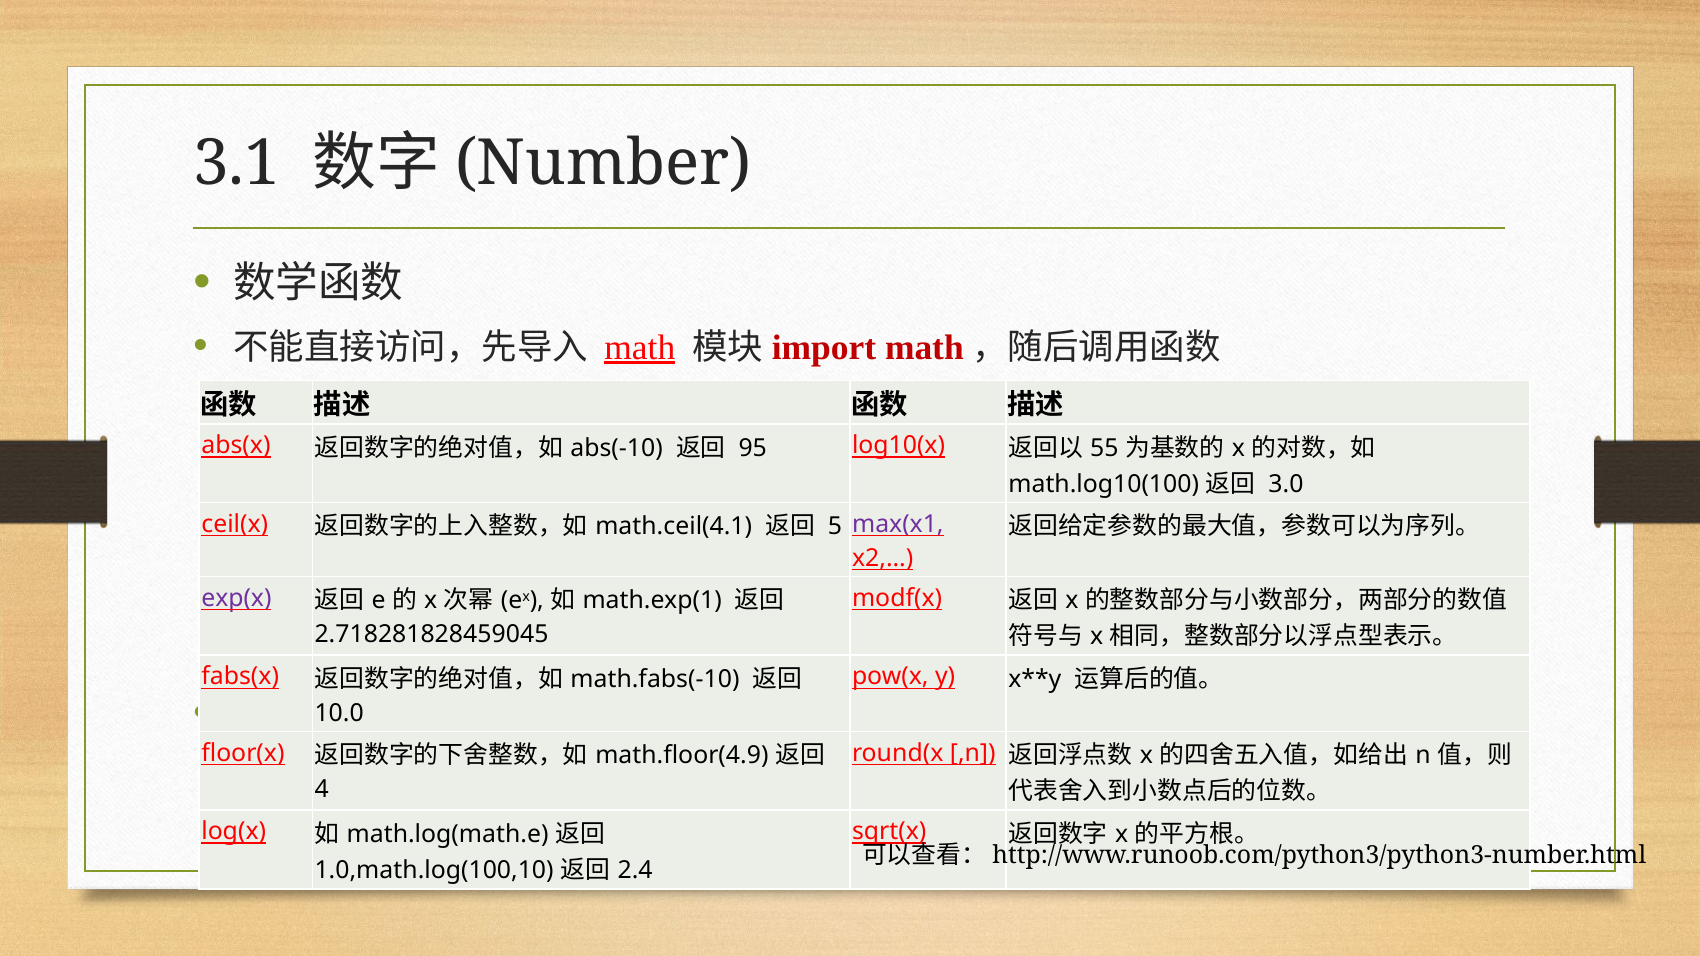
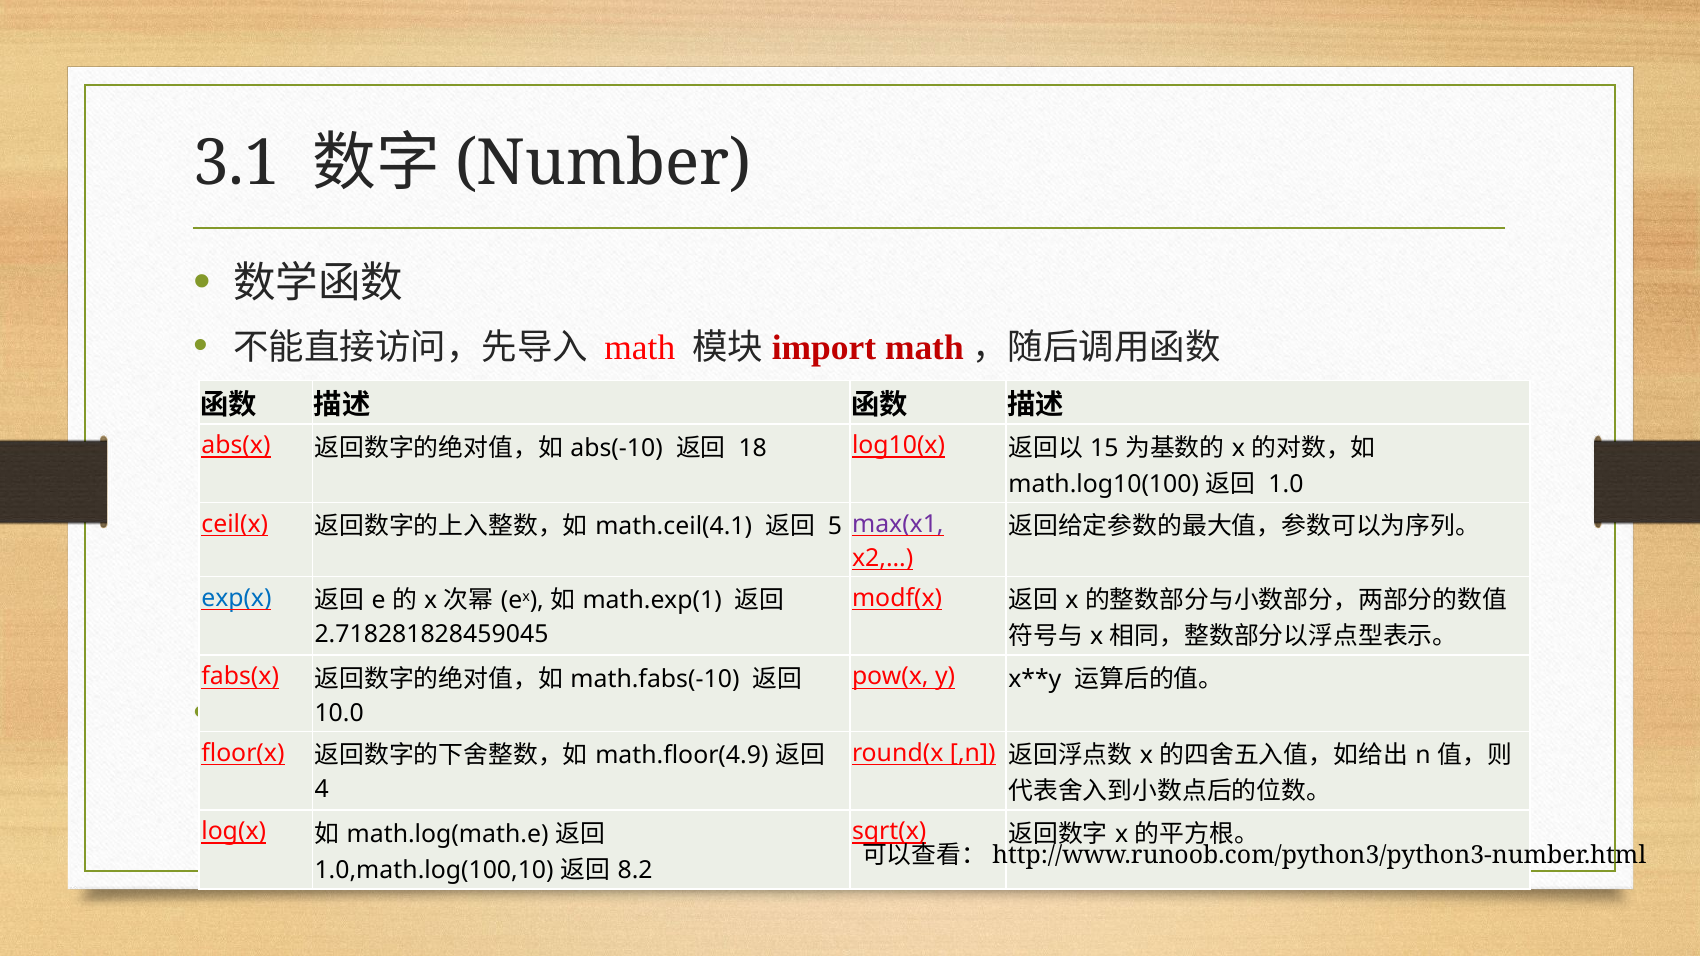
math underline: present -> none (640, 347)
95: 95 -> 18 (753, 448)
55: 55 -> 15 (1104, 448)
3.0: 3.0 -> 1.0 (1286, 484)
exp(x colour: purple -> blue (236, 598)
2.4: 2.4 -> 8.2 (635, 870)
